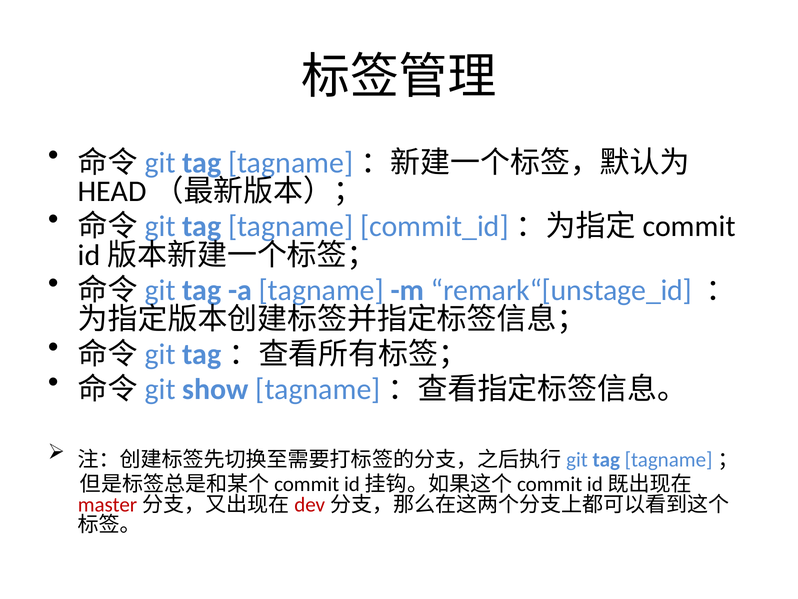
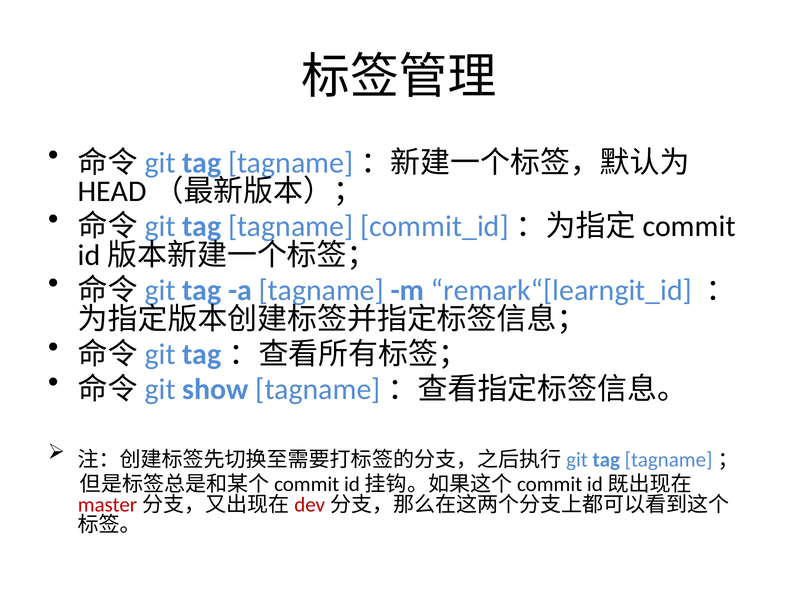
remark“[unstage_id: remark“[unstage_id -> remark“[learngit_id (561, 290)
